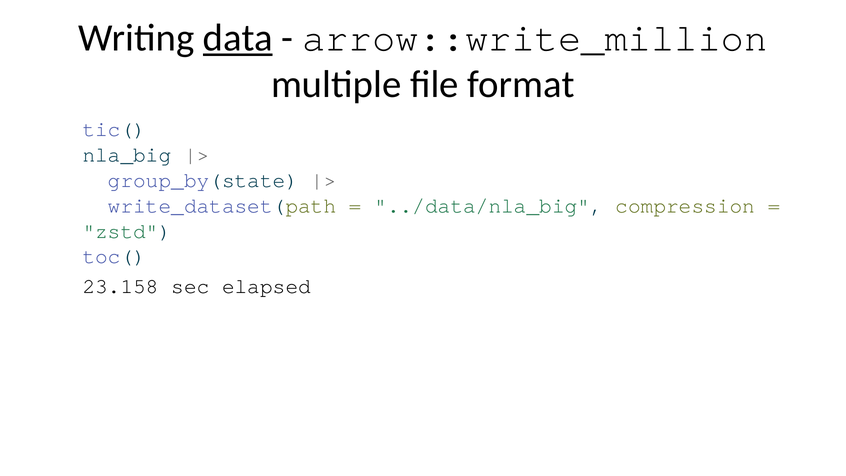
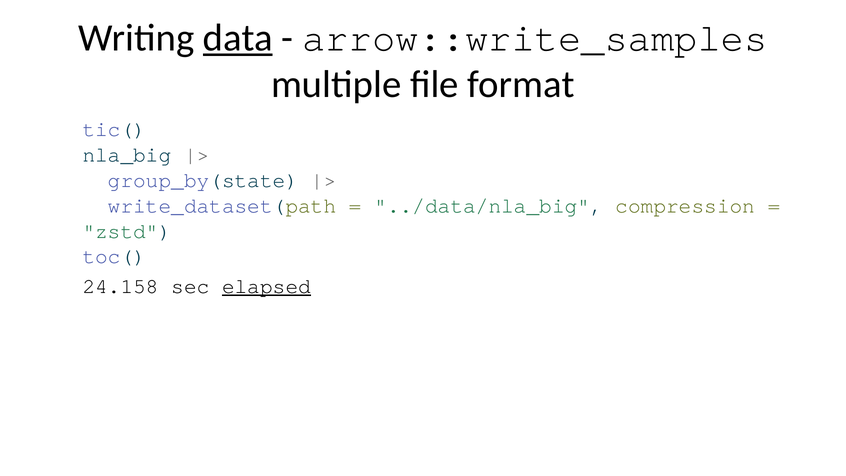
arrow::write_million: arrow::write_million -> arrow::write_samples (535, 38)
23.158: 23.158 -> 24.158 (121, 286)
elapsed underline: none -> present (267, 286)
